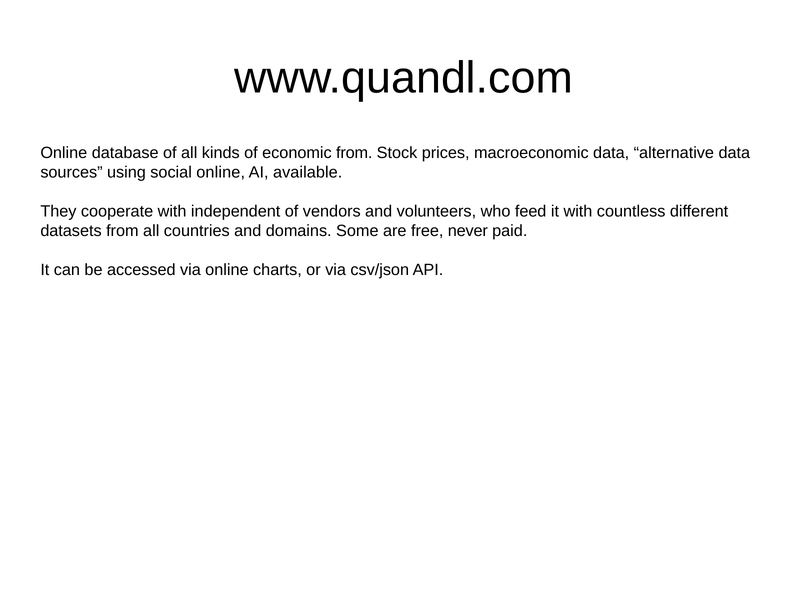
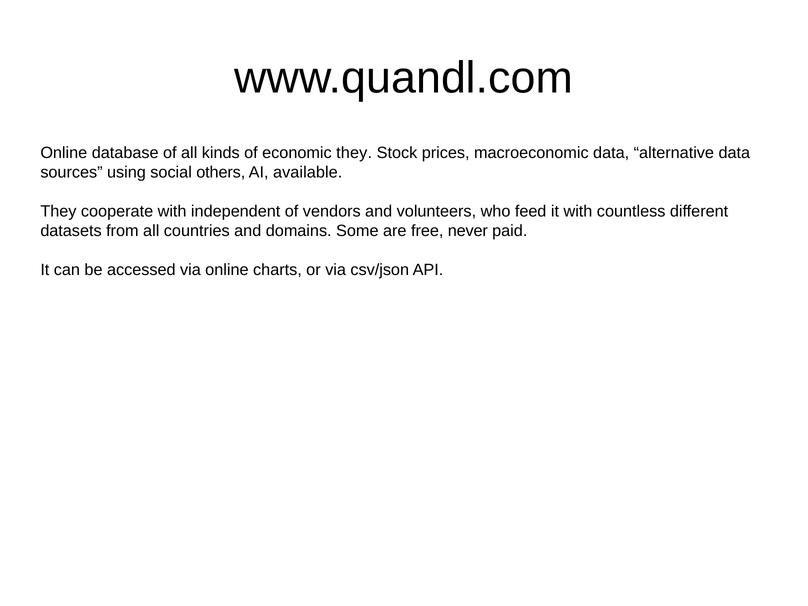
economic from: from -> they (354, 153)
social online: online -> others (221, 172)
